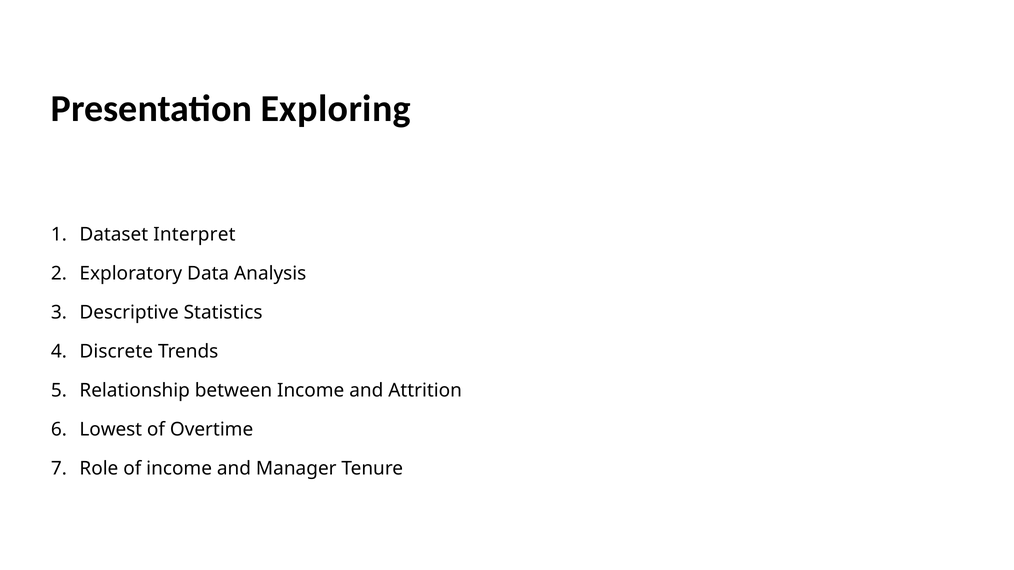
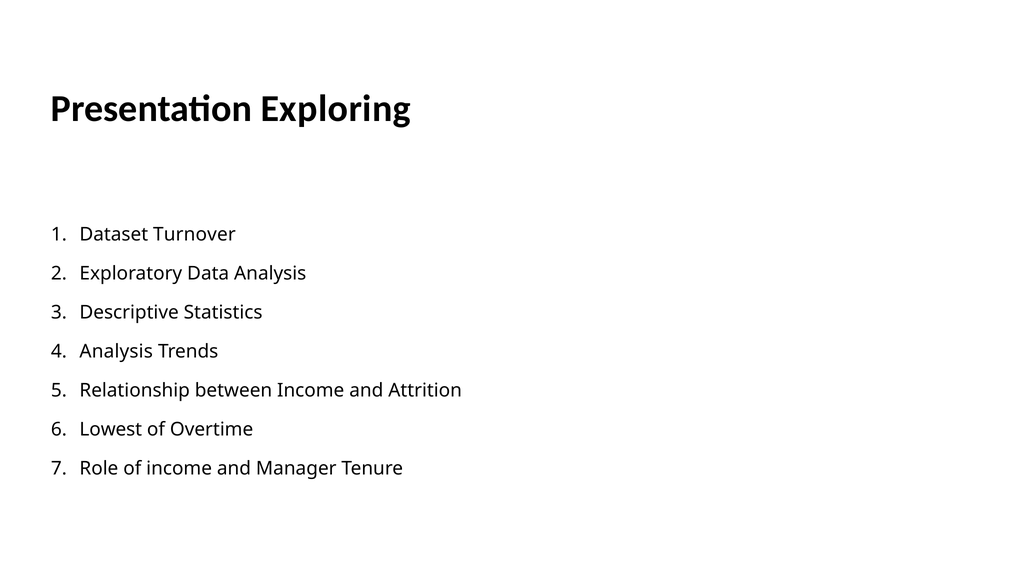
Interpret: Interpret -> Turnover (194, 235)
Discrete: Discrete -> Analysis (116, 352)
